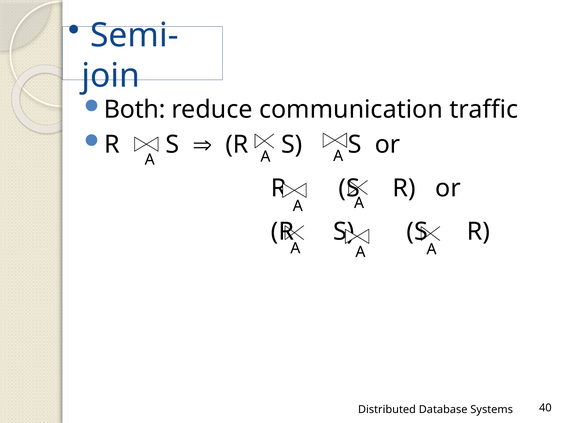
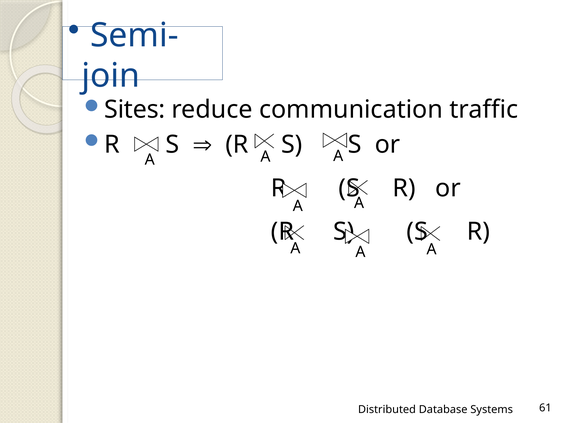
Both: Both -> Sites (135, 110)
40: 40 -> 61 (545, 408)
